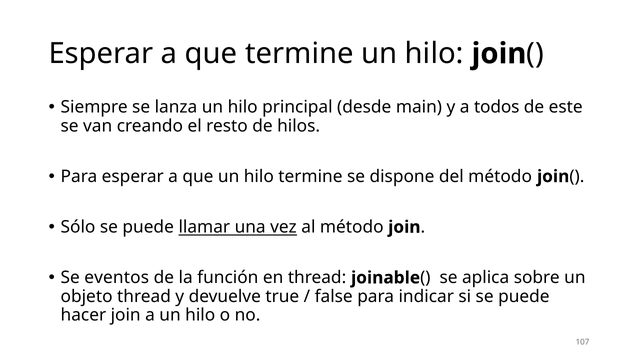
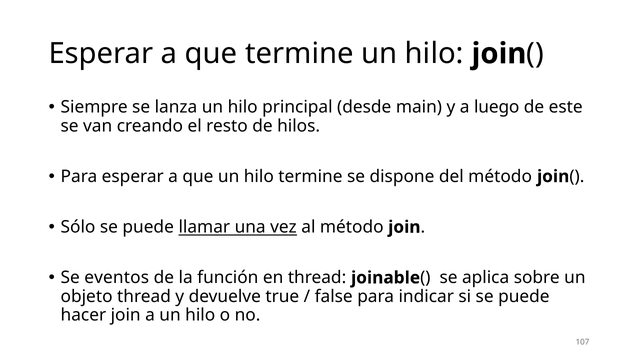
todos: todos -> luego (497, 107)
